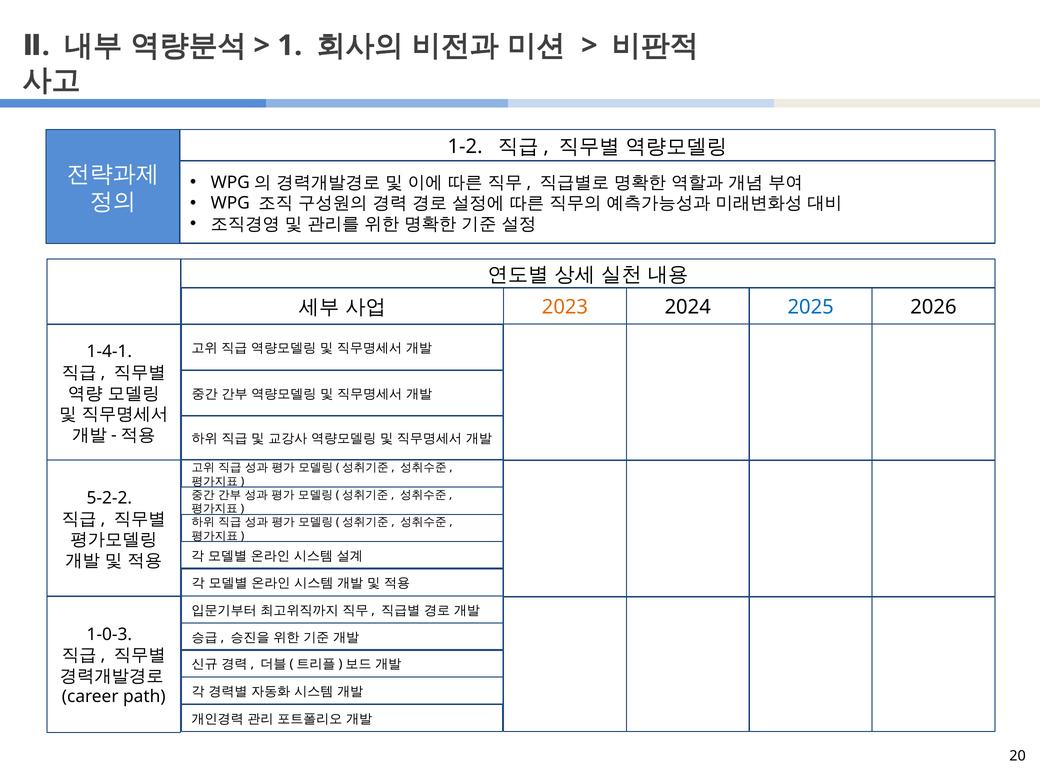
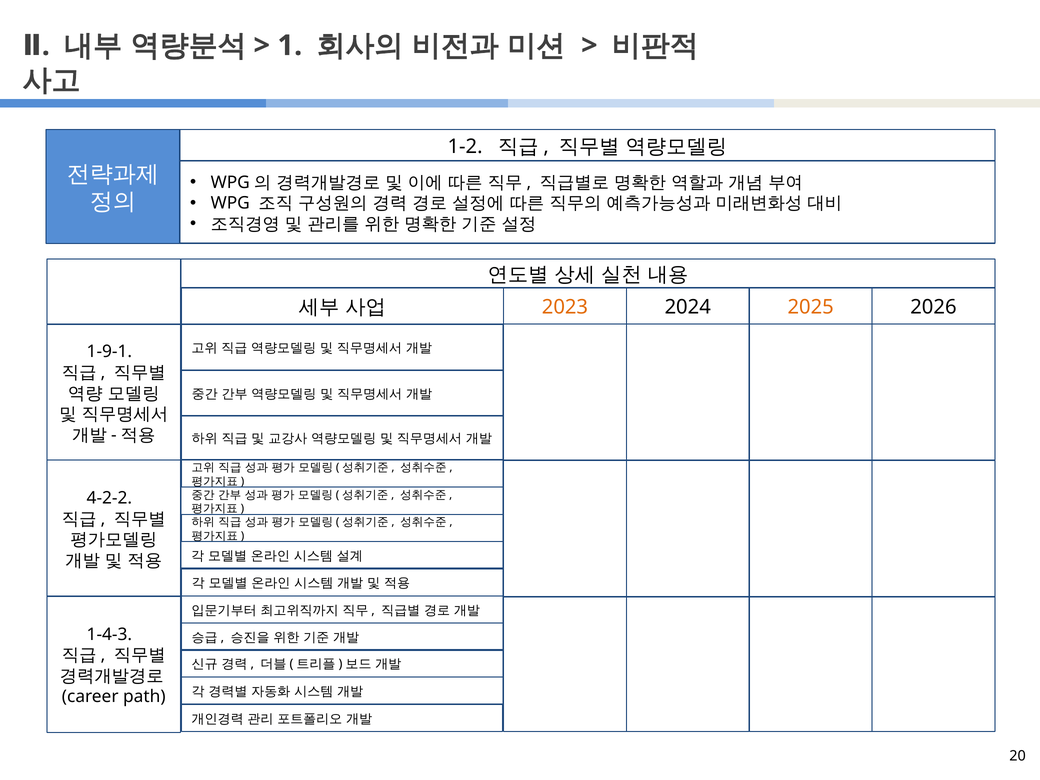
2025 colour: blue -> orange (811, 307)
1-4-1: 1-4-1 -> 1-9-1 (109, 352)
5-2-2: 5-2-2 -> 4-2-2 (109, 498)
1-0-3: 1-0-3 -> 1-4-3 (109, 634)
